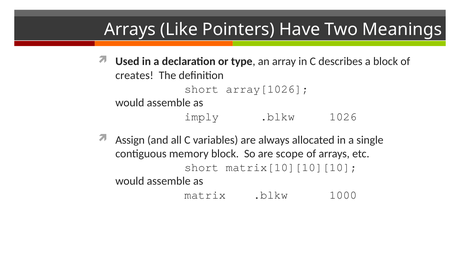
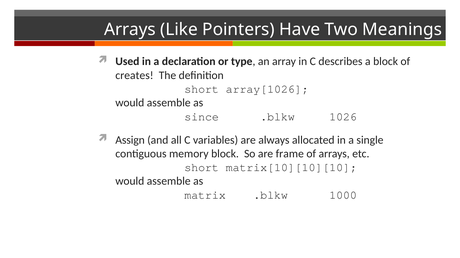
imply: imply -> since (202, 117)
scope: scope -> frame (290, 154)
